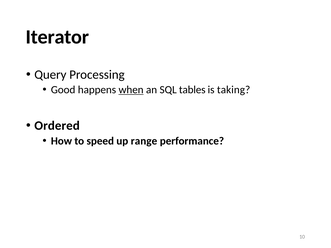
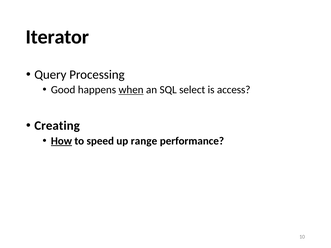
tables: tables -> select (192, 90)
taking: taking -> access (234, 90)
Ordered: Ordered -> Creating (57, 126)
How underline: none -> present (61, 141)
